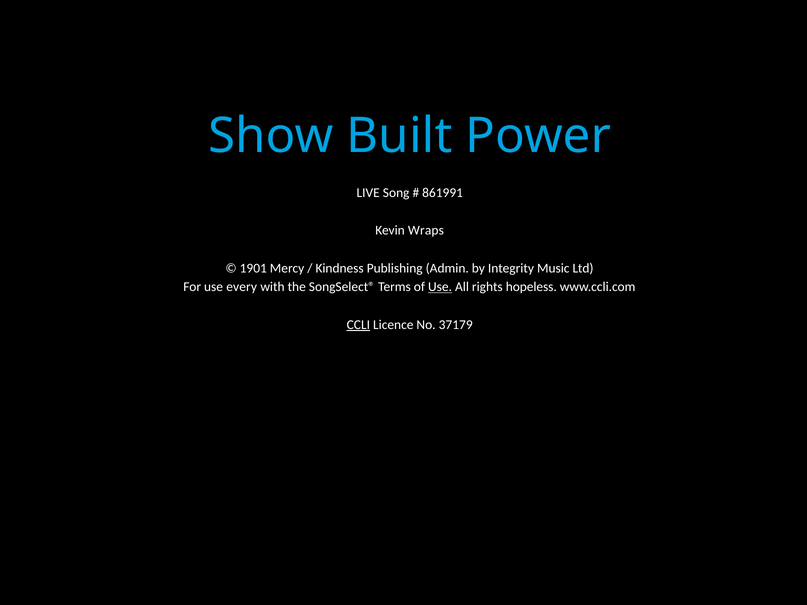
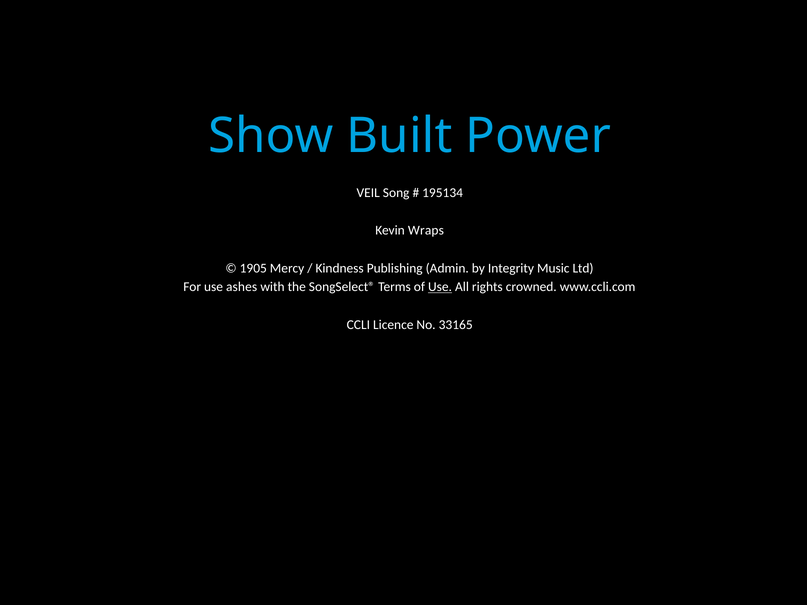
LIVE: LIVE -> VEIL (368, 193)
861991: 861991 -> 195134 (443, 193)
1901: 1901 -> 1905 (253, 268)
every: every -> ashes (242, 287)
hopeless: hopeless -> crowned (531, 287)
CCLI underline: present -> none (358, 325)
37179: 37179 -> 33165 (456, 325)
